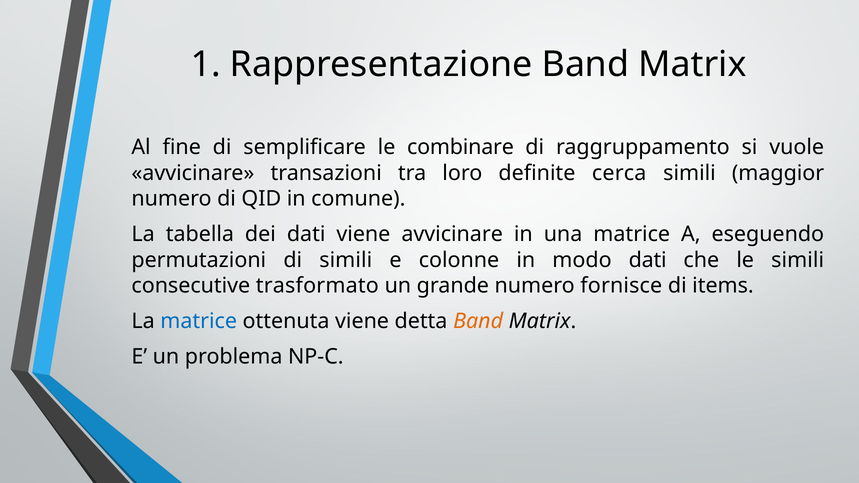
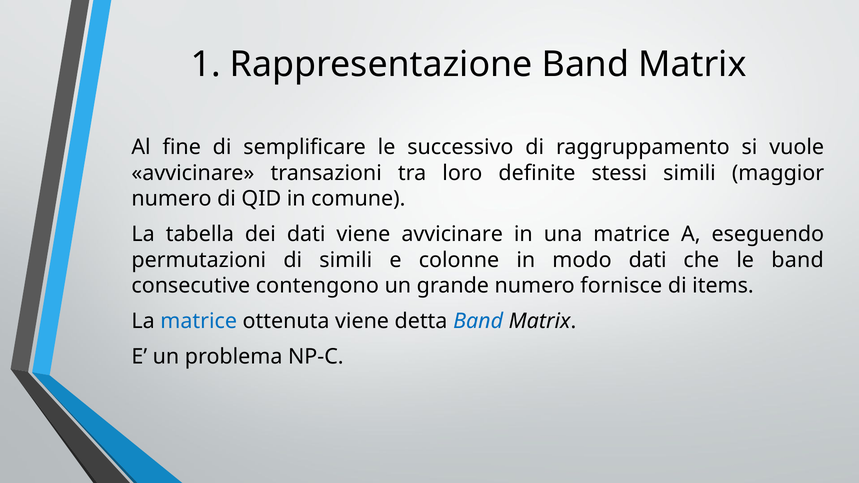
combinare: combinare -> successivo (460, 147)
cerca: cerca -> stessi (619, 173)
le simili: simili -> band (798, 260)
trasformato: trasformato -> contengono (317, 286)
Band colour: orange -> blue (478, 321)
